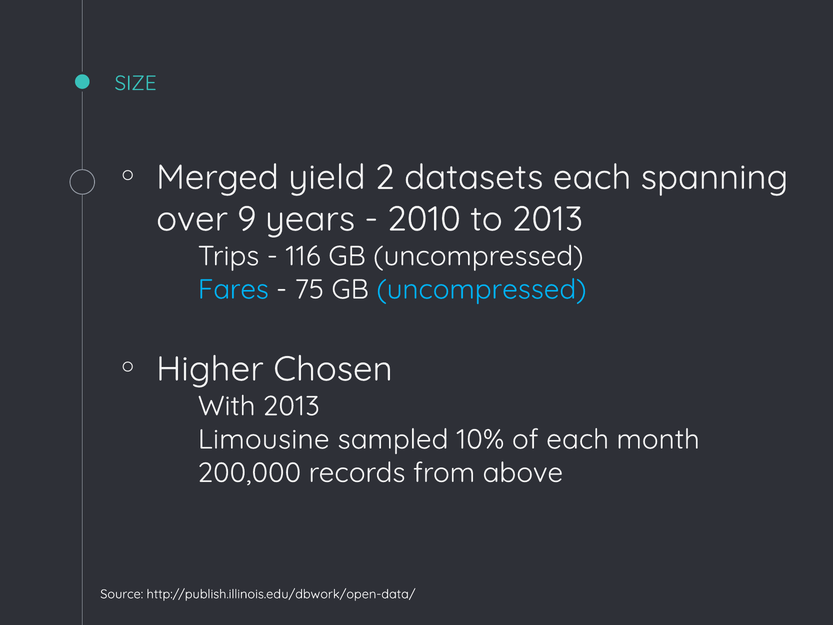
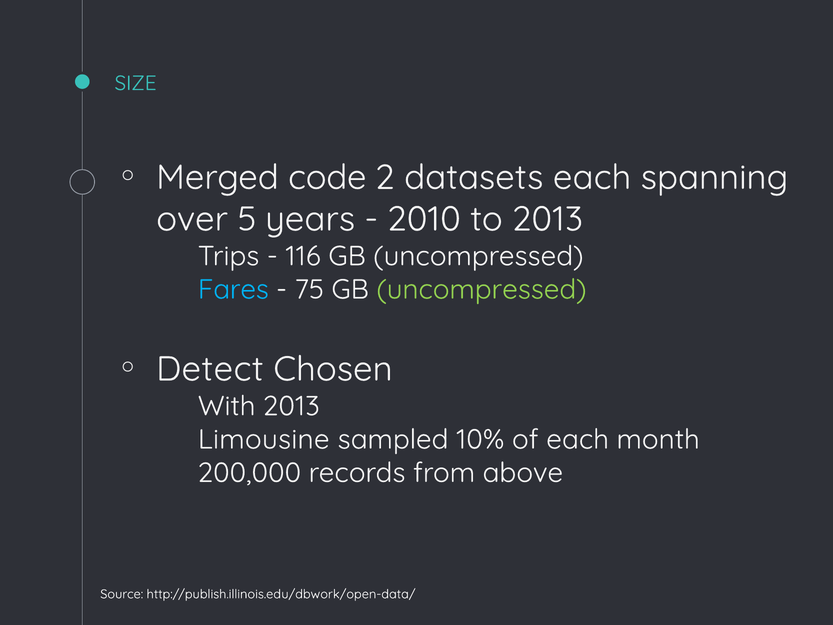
yield: yield -> code (327, 177)
9: 9 -> 5 (247, 219)
uncompressed colour: light blue -> light green (481, 289)
Higher: Higher -> Detect (210, 369)
